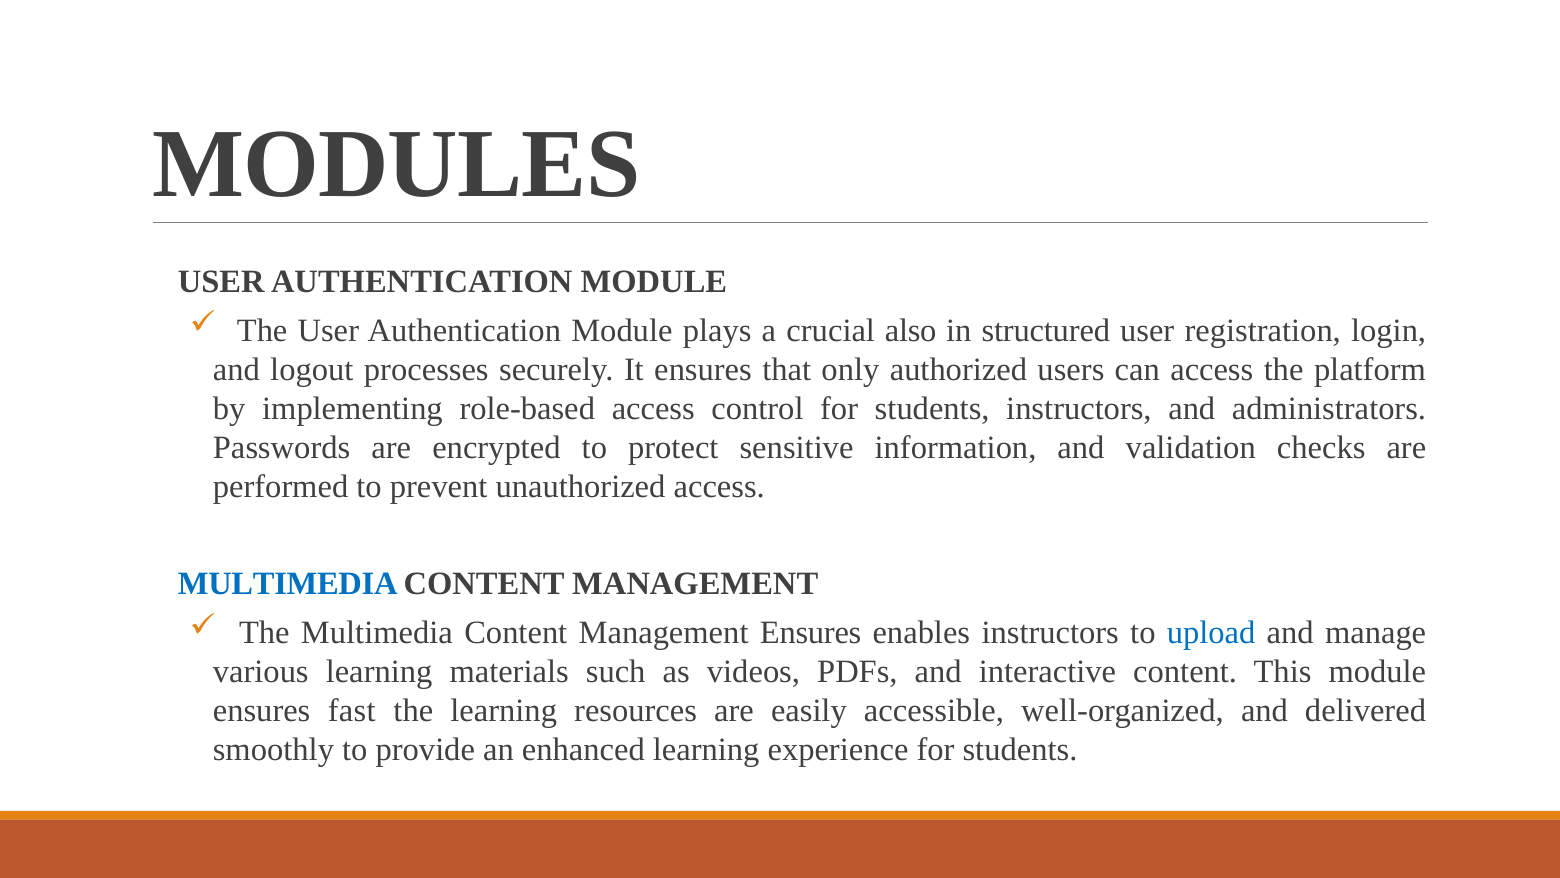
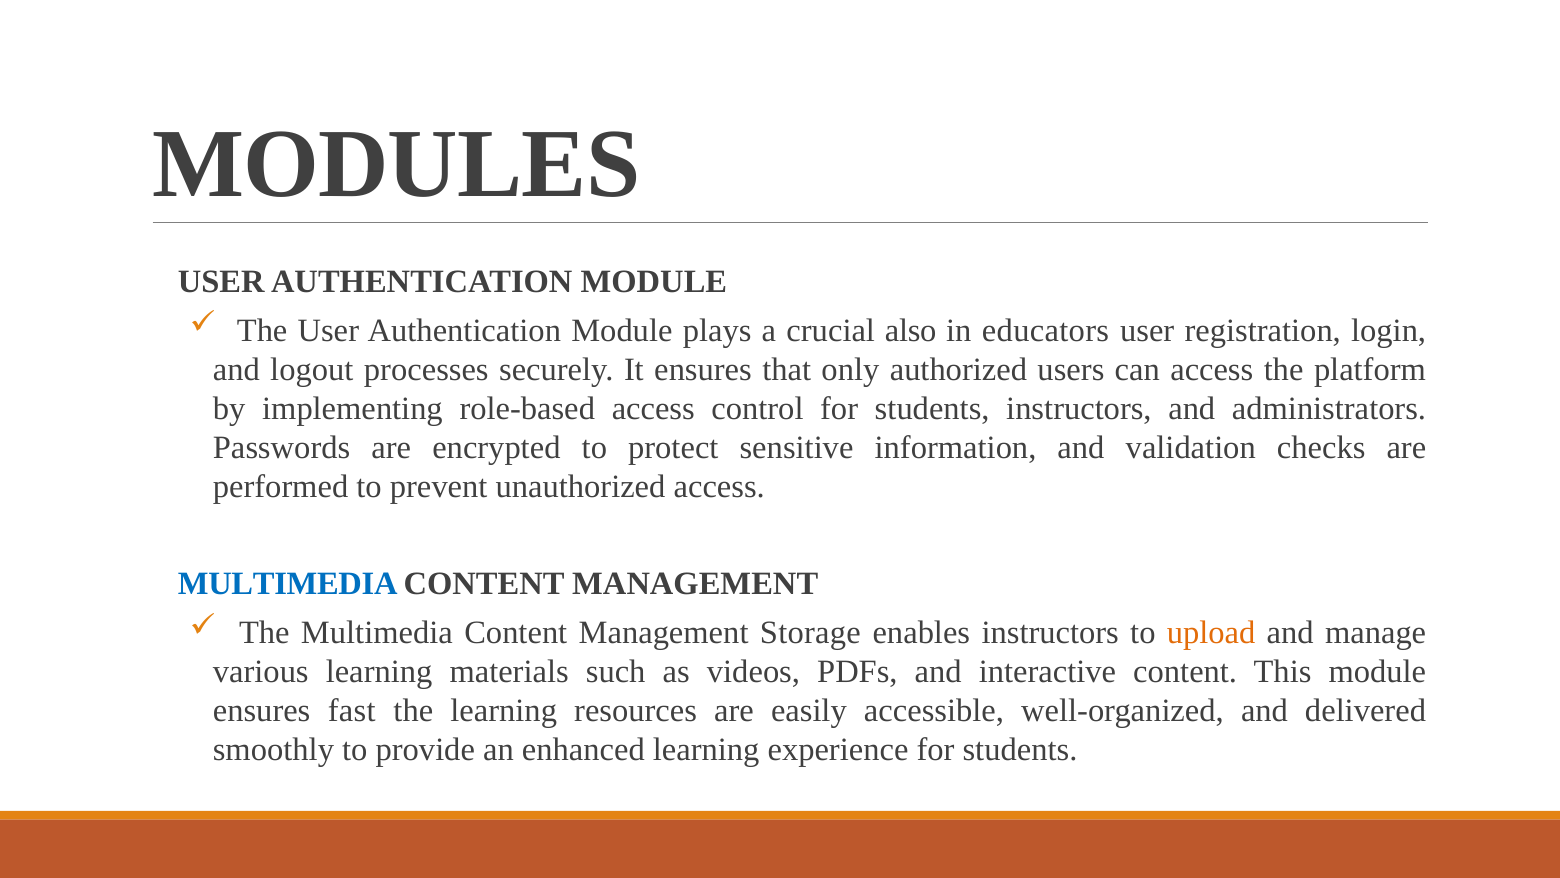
structured: structured -> educators (1046, 330)
Management Ensures: Ensures -> Storage (810, 633)
upload colour: blue -> orange (1211, 633)
